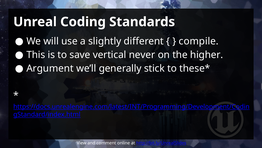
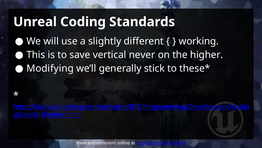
compile: compile -> working (199, 41)
Argument: Argument -> Modifying (50, 68)
